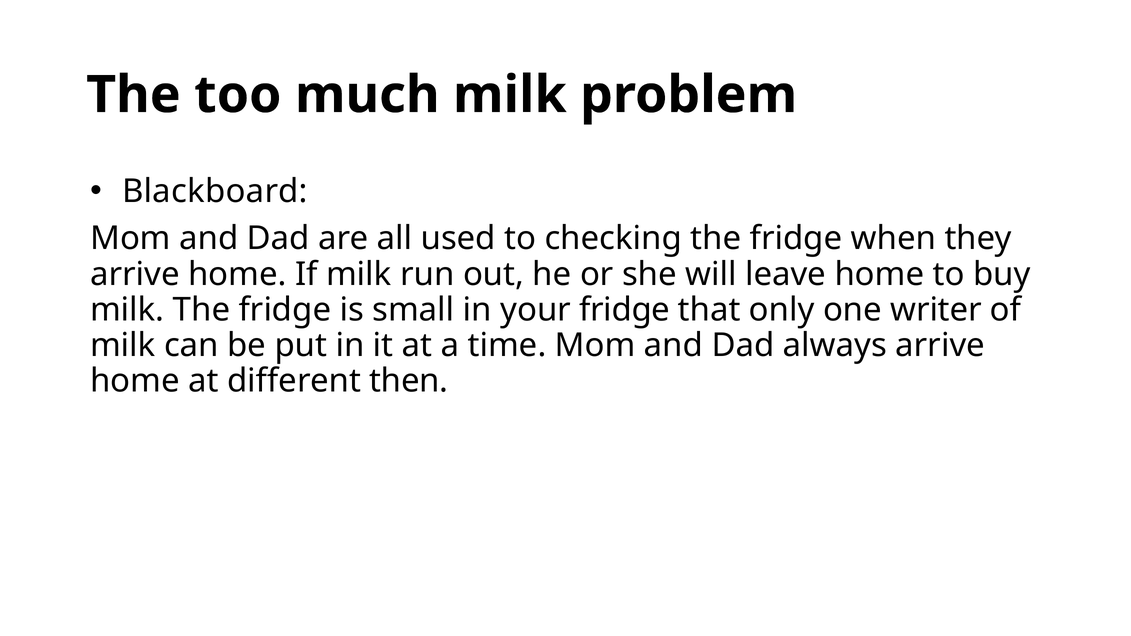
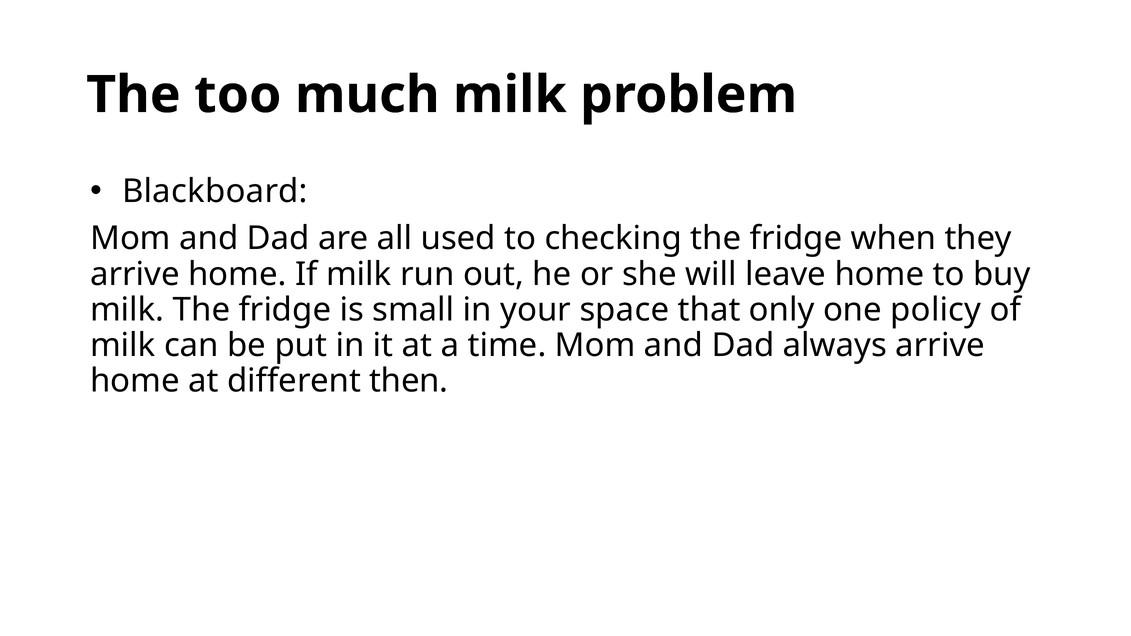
your fridge: fridge -> space (624, 310)
writer: writer -> policy (936, 310)
